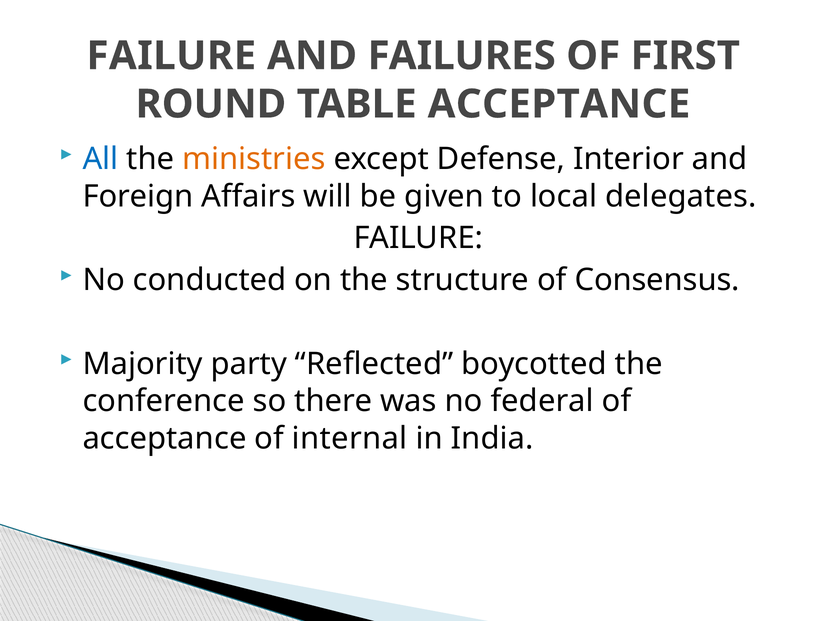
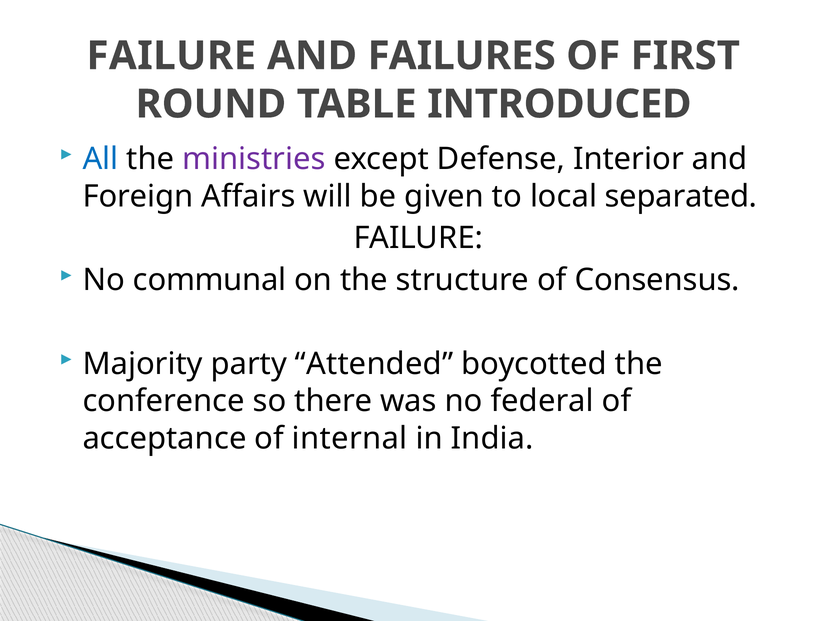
TABLE ACCEPTANCE: ACCEPTANCE -> INTRODUCED (559, 104)
ministries colour: orange -> purple (254, 159)
delegates: delegates -> separated (681, 196)
conducted: conducted -> communal (210, 280)
Reflected: Reflected -> Attended (374, 363)
